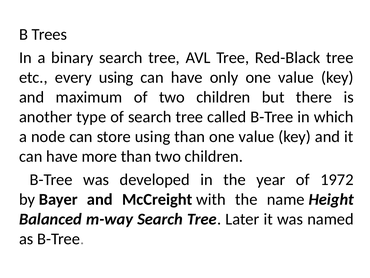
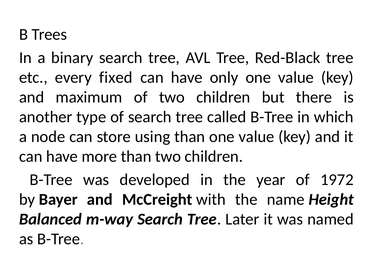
every using: using -> fixed (116, 77)
